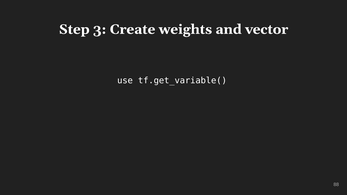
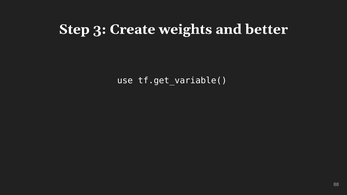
vector: vector -> better (267, 29)
